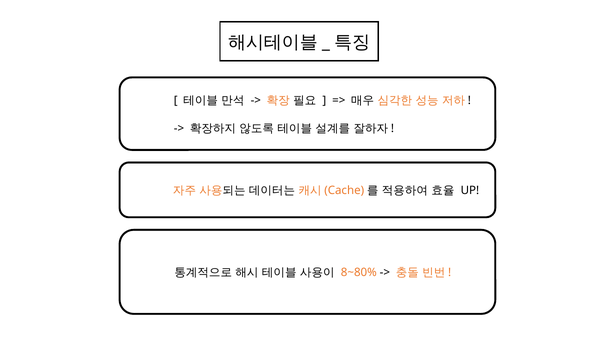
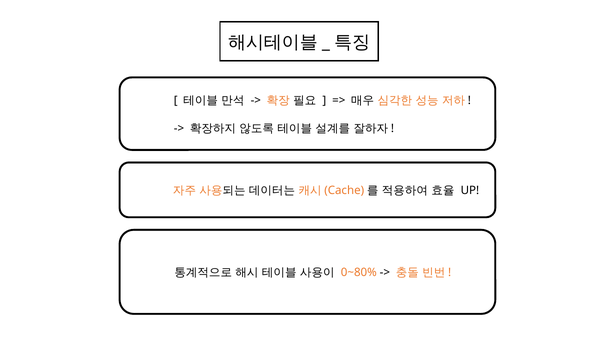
8~80%: 8~80% -> 0~80% (359, 273)
